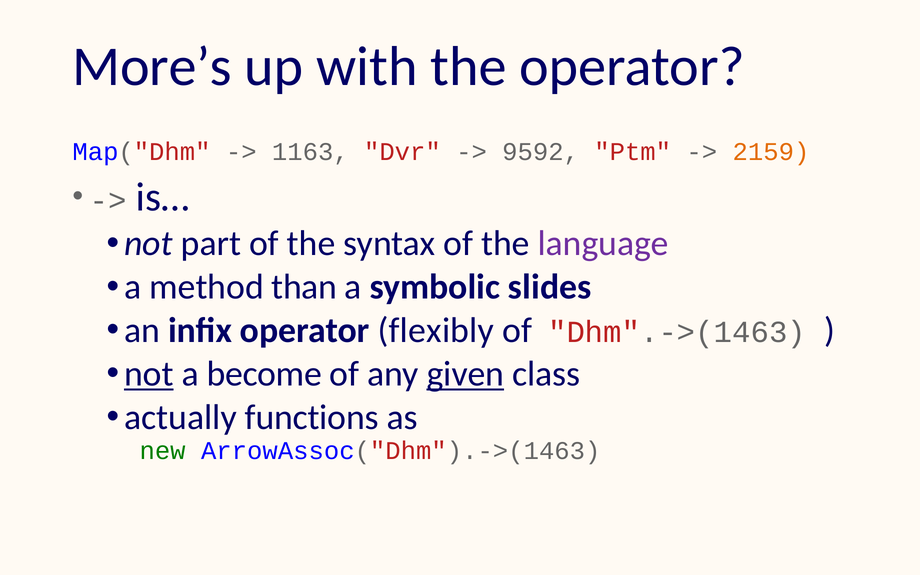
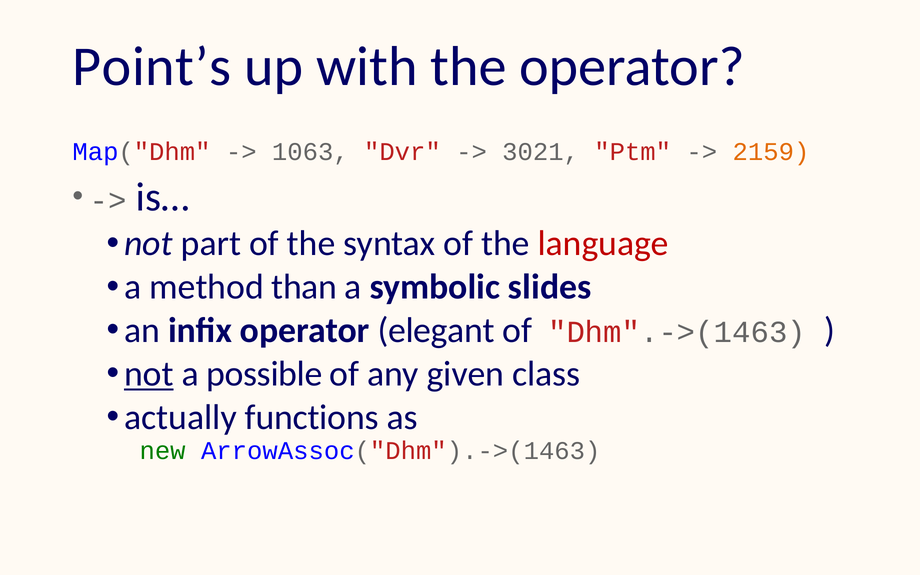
More’s: More’s -> Point’s (152, 67)
1163: 1163 -> 1063 (310, 152)
9592: 9592 -> 3021 (541, 152)
language colour: purple -> red (603, 244)
flexibly: flexibly -> elegant (436, 331)
become: become -> possible (264, 374)
given underline: present -> none (465, 374)
